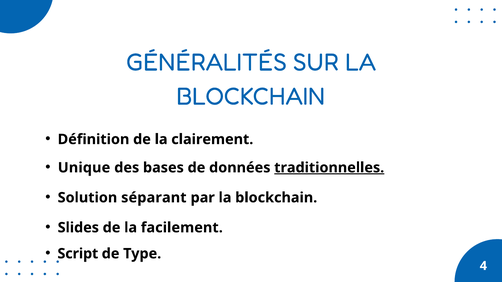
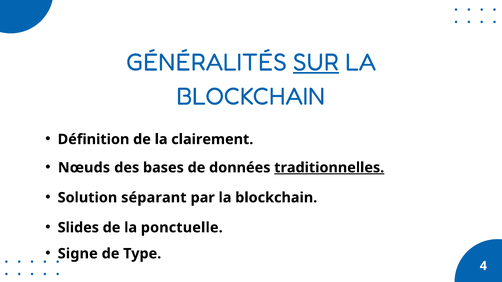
SUR underline: none -> present (316, 62)
Unique: Unique -> Nœuds (84, 168)
facilement: facilement -> ponctuelle (182, 228)
Script: Script -> Signe (78, 254)
